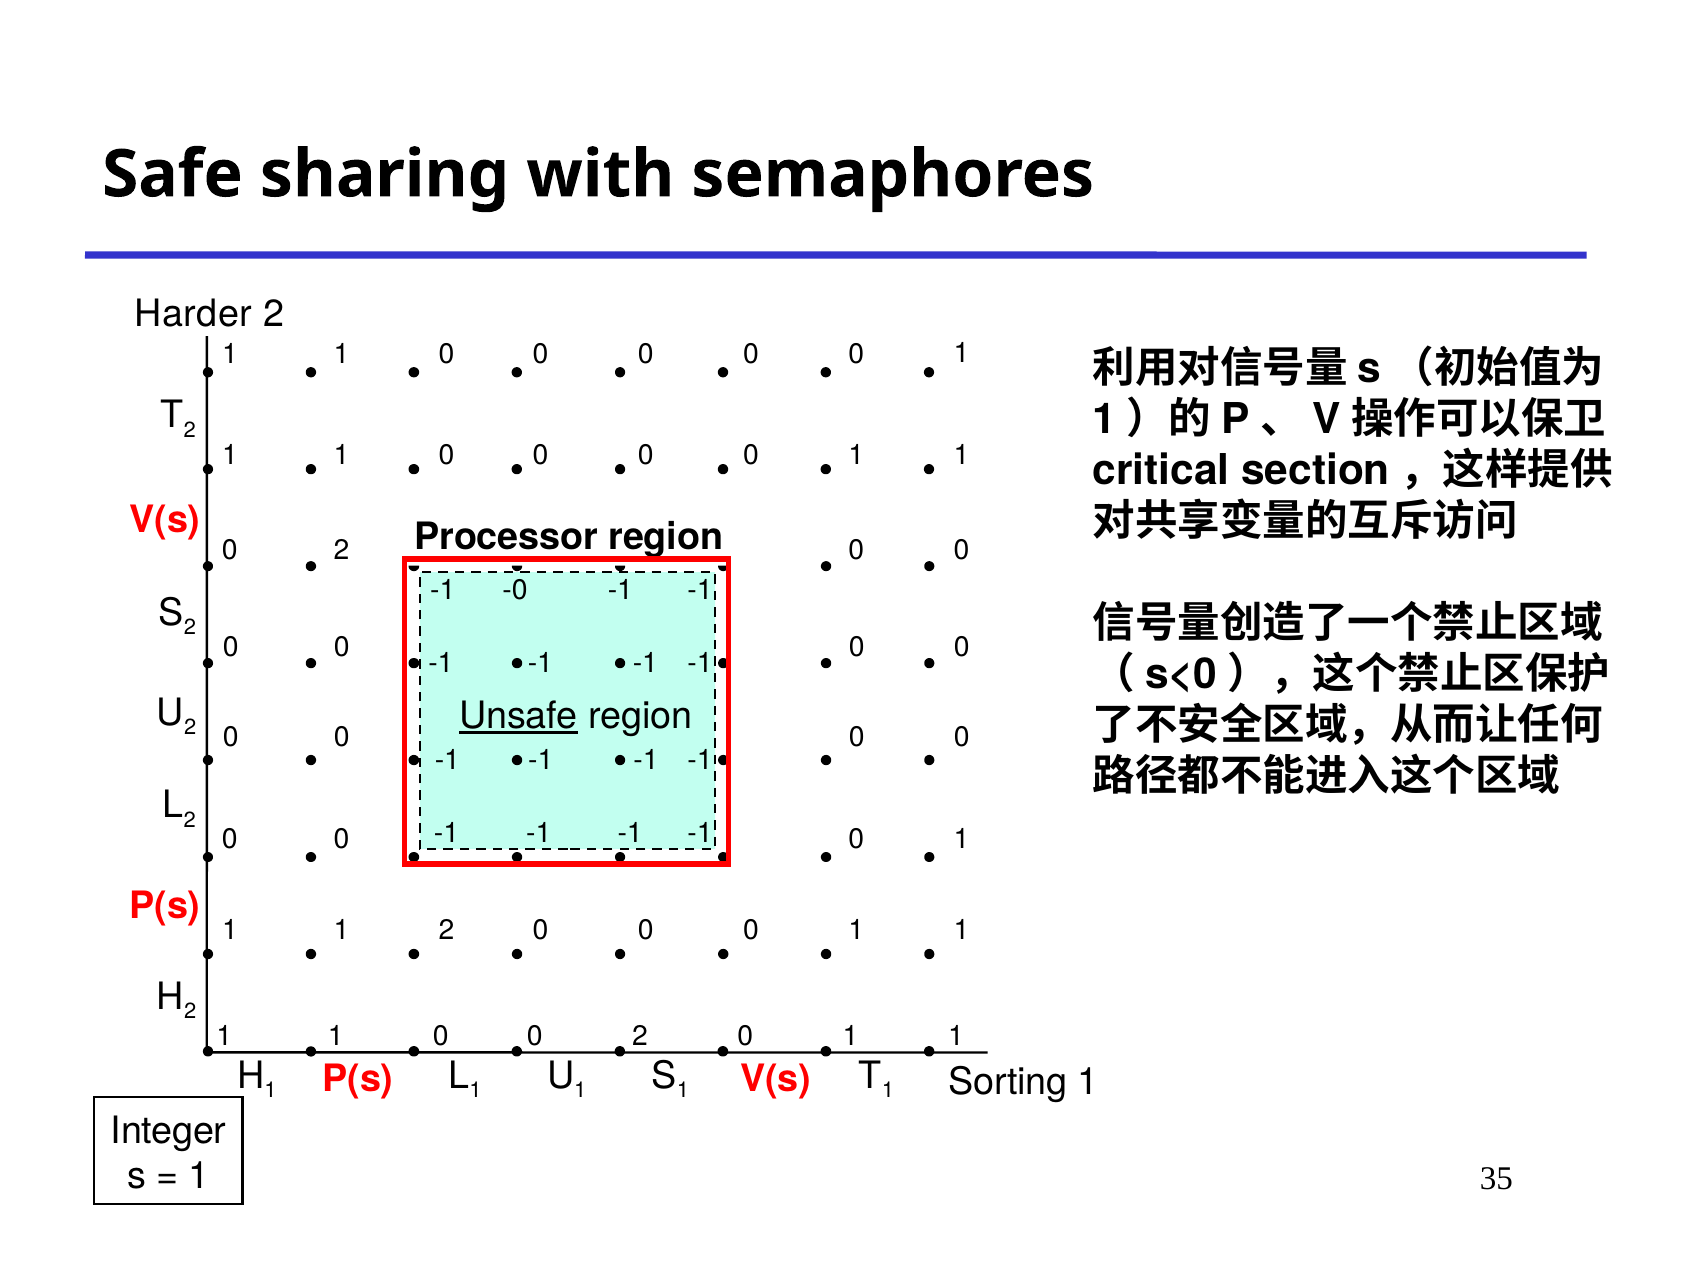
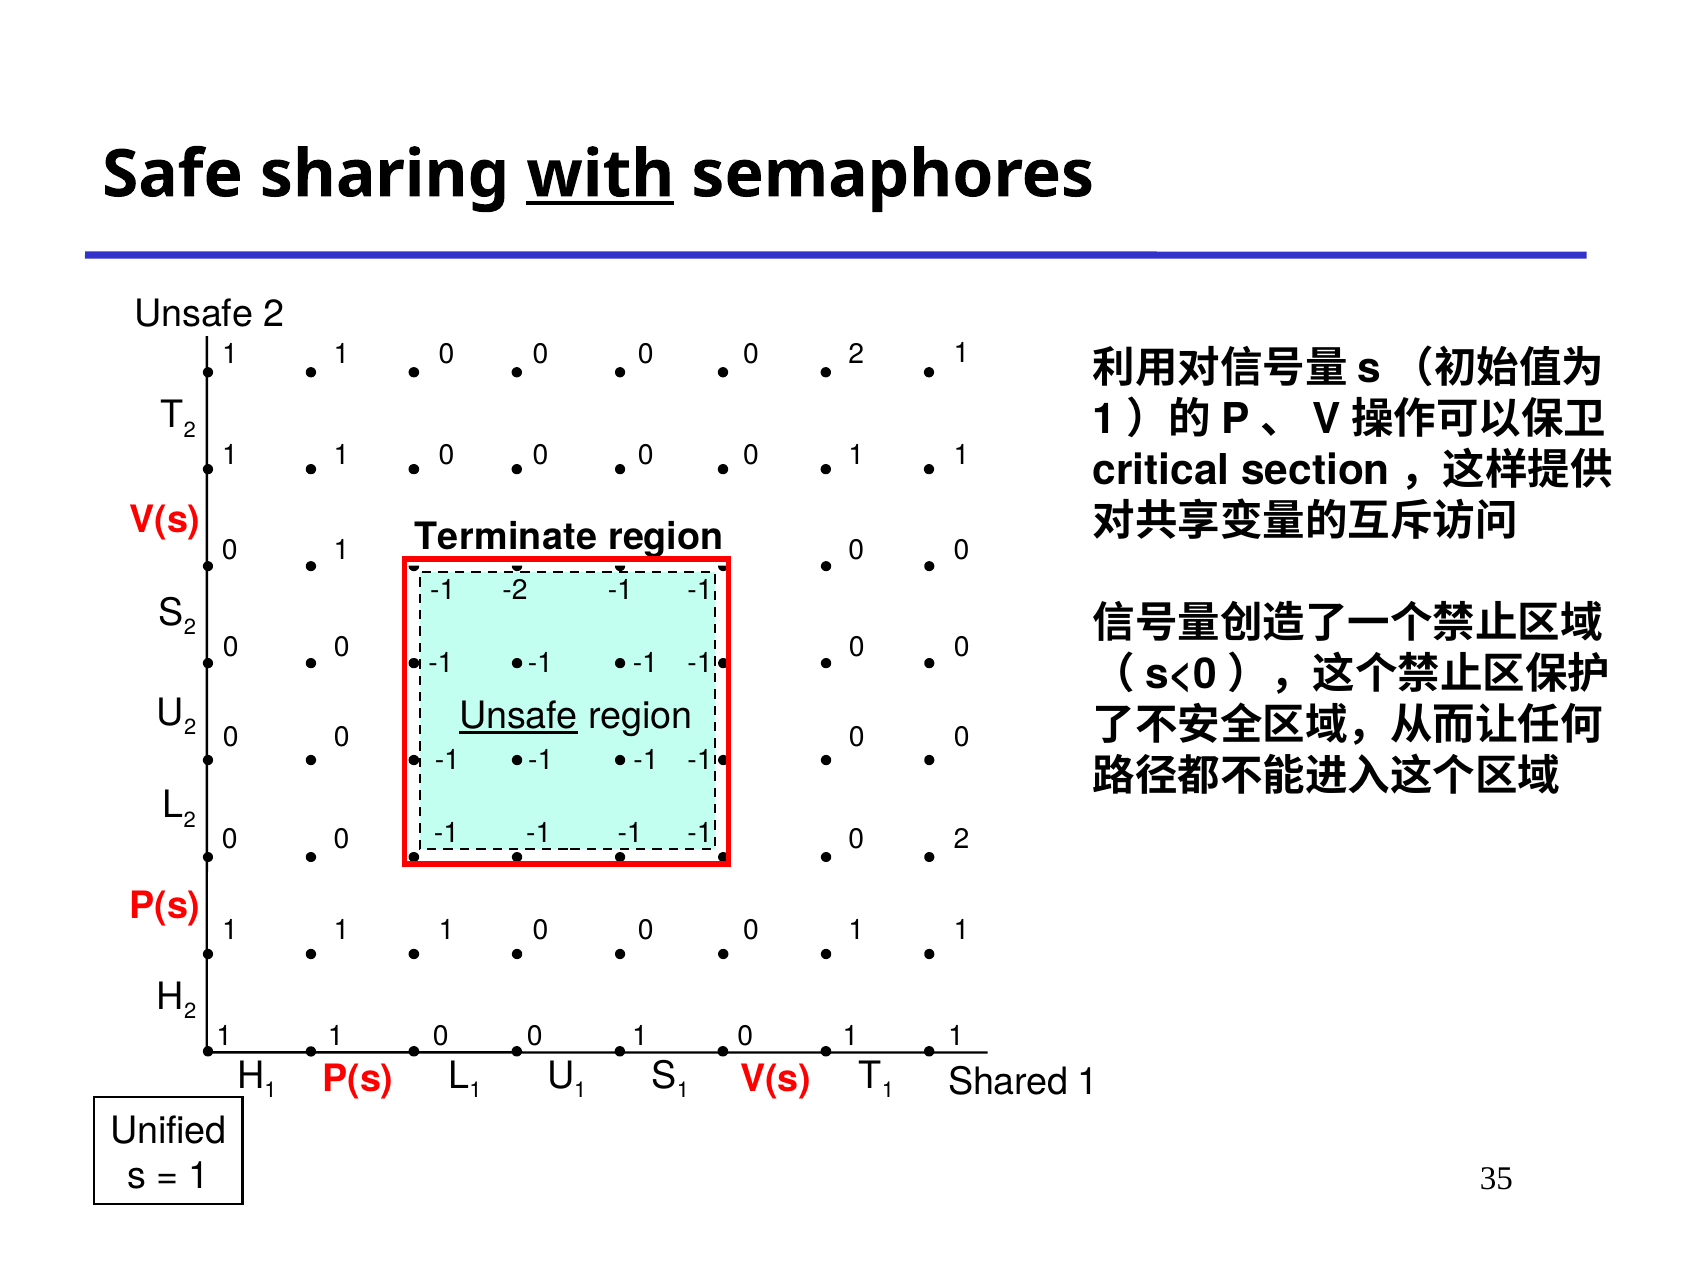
with underline: none -> present (600, 175)
Harder: Harder -> Unsafe (194, 314)
0: 0 -> 2 (856, 354)
Processor: Processor -> Terminate (506, 537)
2: 2 -> 1 (341, 550)
-0: -0 -> -2 (515, 591)
-1 0 1: 1 -> 2 (962, 839)
2: 2 -> 1 (447, 930)
1 0 0 2: 2 -> 1 (640, 1036)
Sorting: Sorting -> Shared (1008, 1082)
Integer: Integer -> Unified (169, 1131)
